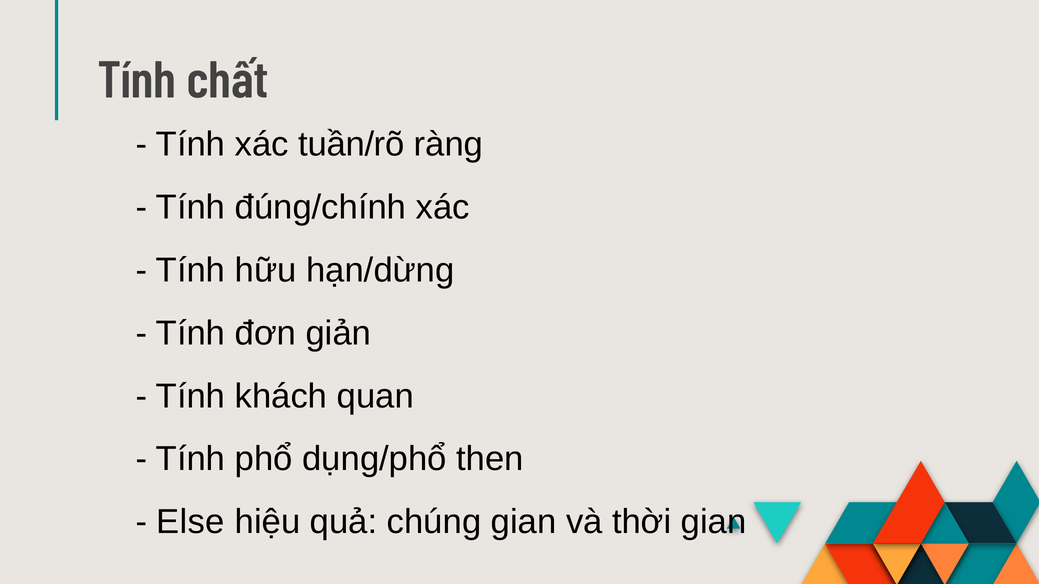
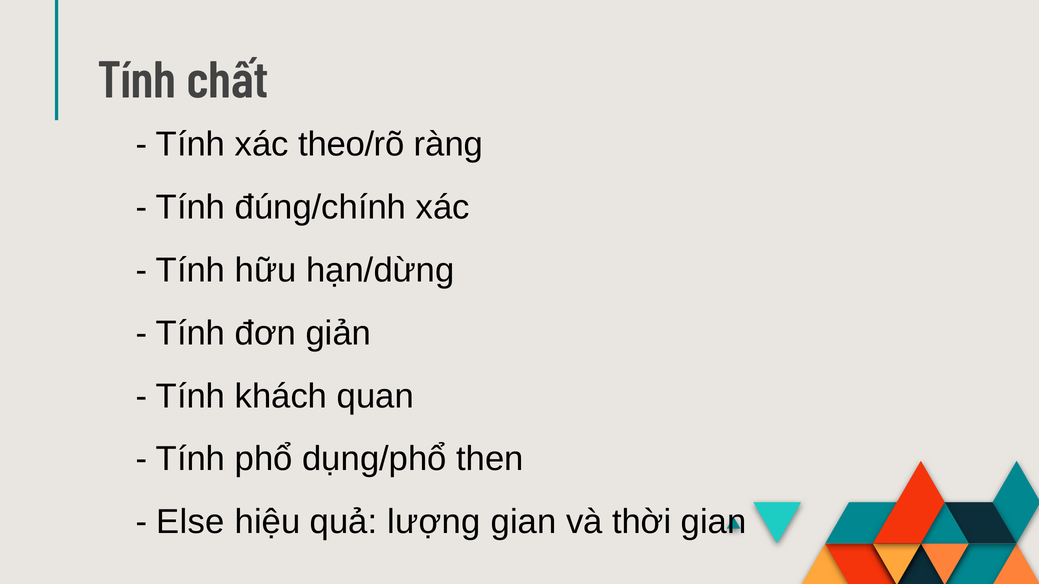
tuần/rõ: tuần/rõ -> theo/rõ (351, 145)
chúng: chúng -> lượng (434, 522)
